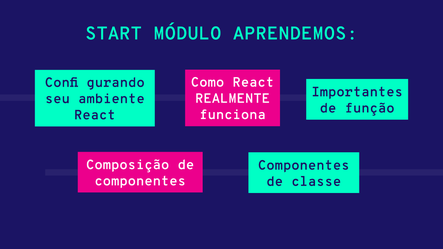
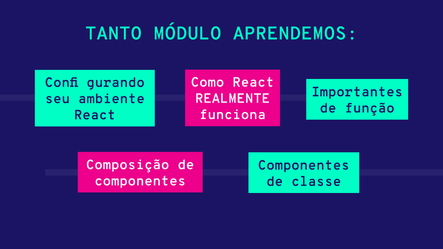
START: START -> TANTO (113, 33)
